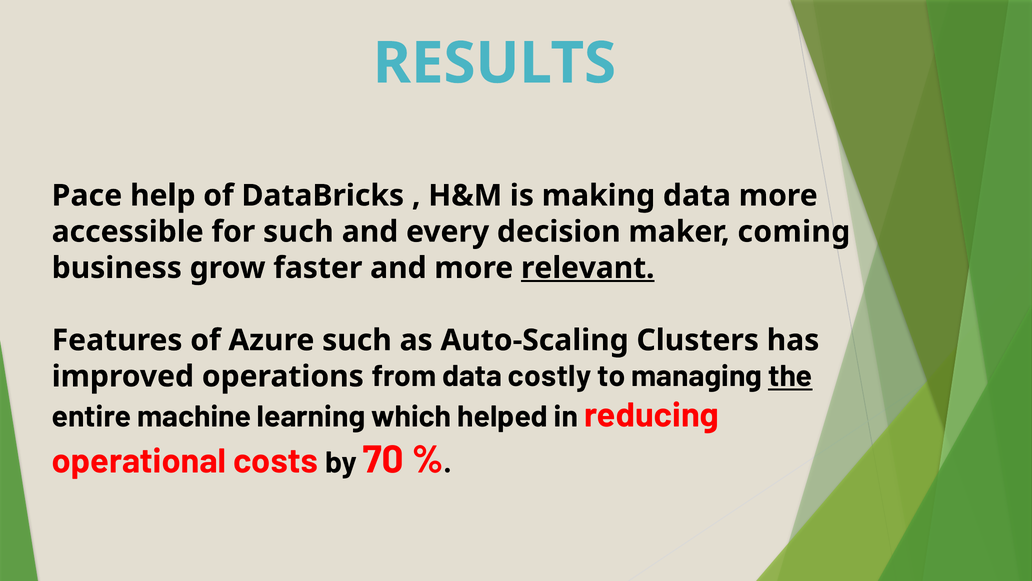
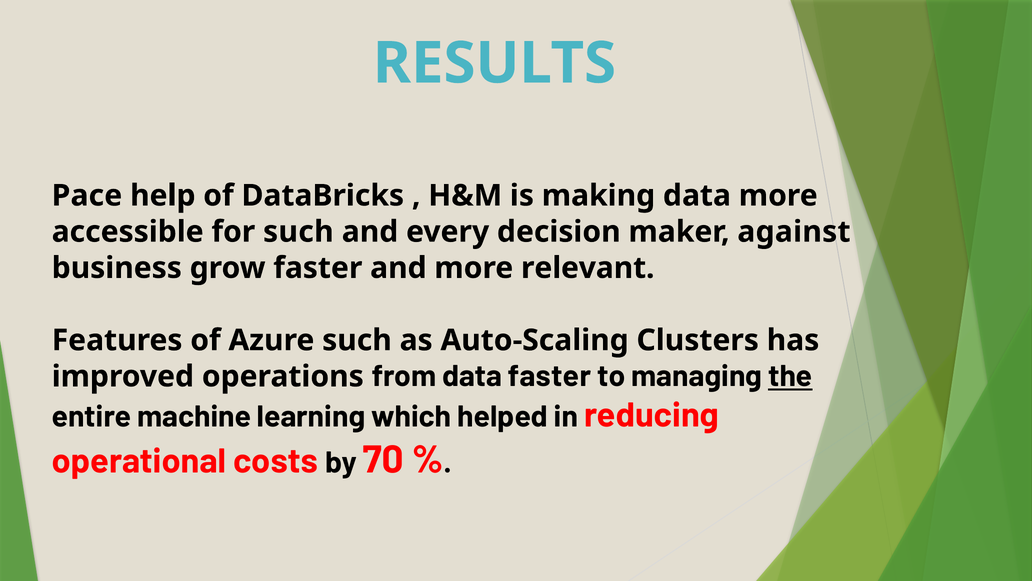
coming: coming -> against (794, 232)
relevant underline: present -> none (588, 268)
data costly: costly -> faster (550, 376)
